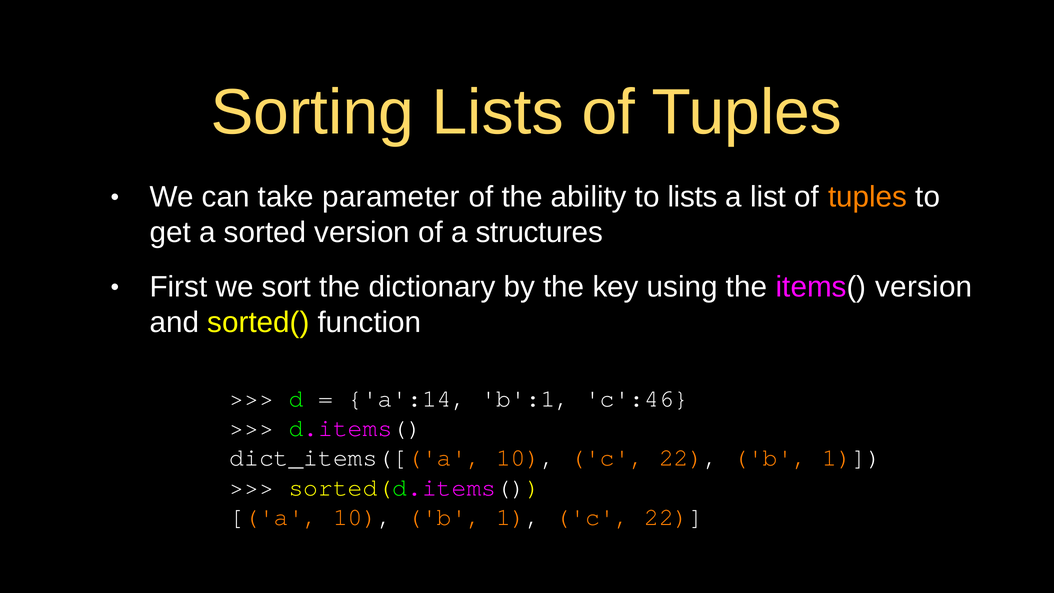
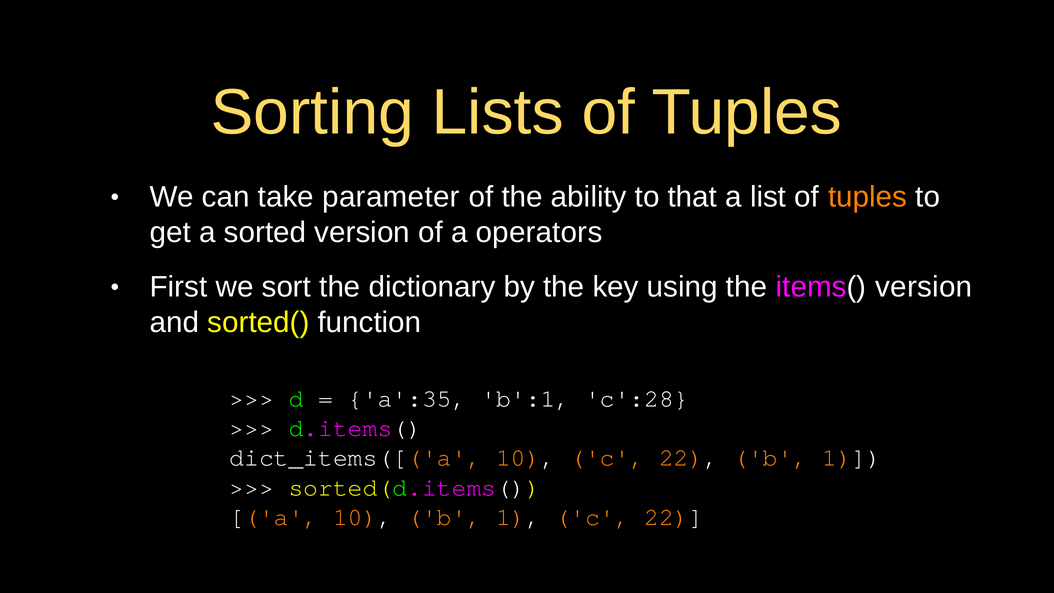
to lists: lists -> that (692, 197)
structures: structures -> operators (539, 232)
a':14: a':14 -> a':35 (407, 398)
c':46: c':46 -> c':28 (637, 398)
